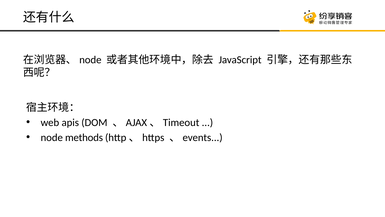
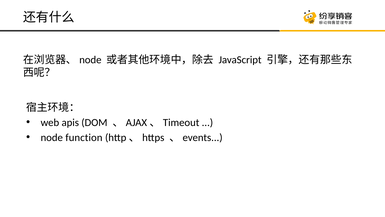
methods: methods -> function (84, 137)
